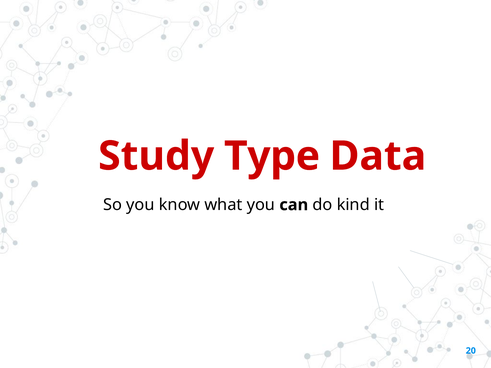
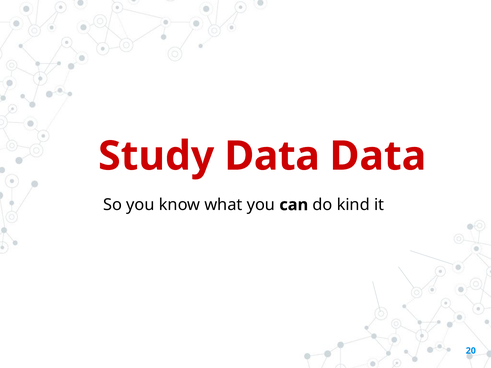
Study Type: Type -> Data (272, 156)
